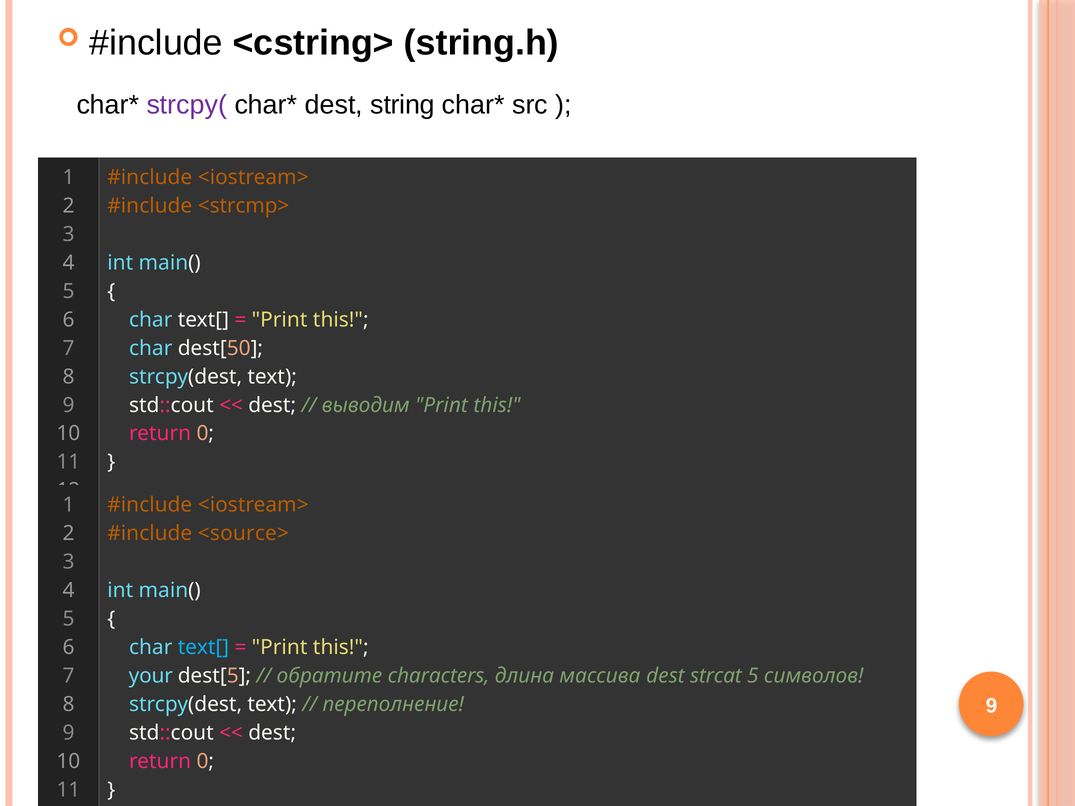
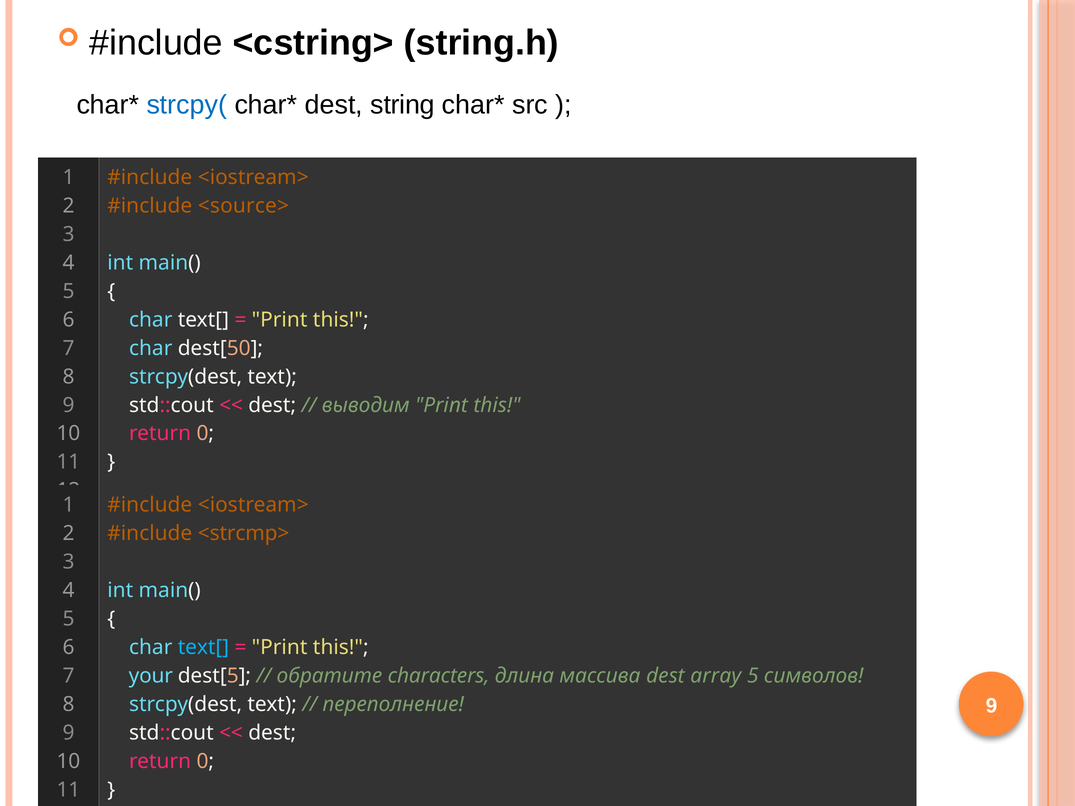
strcpy( colour: purple -> blue (187, 105)
<strcmp>: <strcmp> -> <source> (243, 206)
<source>: <source> -> <strcmp> (244, 534)
strcat: strcat -> array (716, 676)
